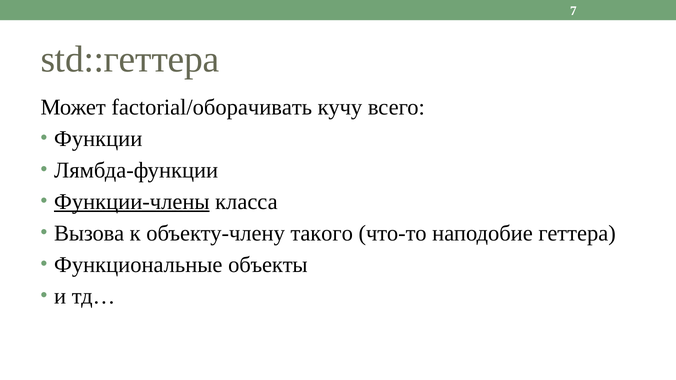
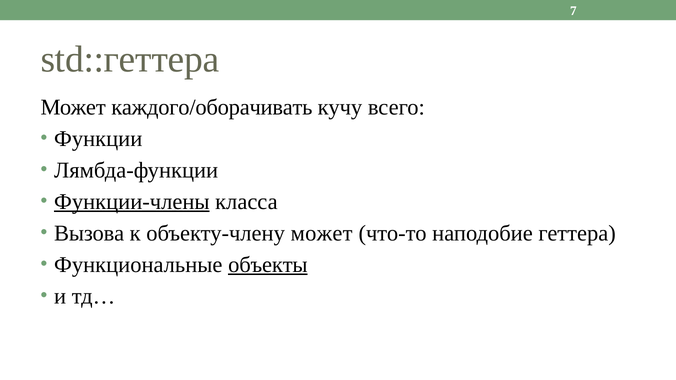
factorial/оборачивать: factorial/оборачивать -> каждого/оборачивать (212, 107)
объекту-члену такого: такого -> может (322, 233)
объекты underline: none -> present (268, 265)
